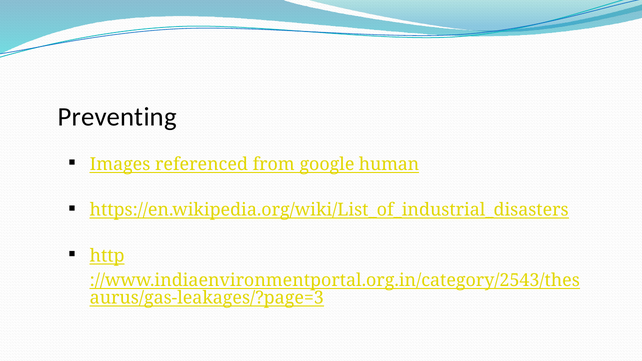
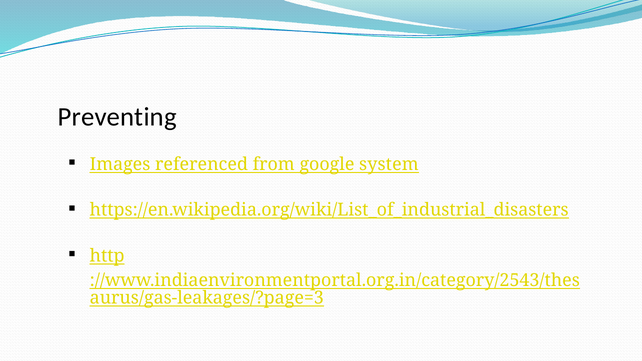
human: human -> system (389, 164)
